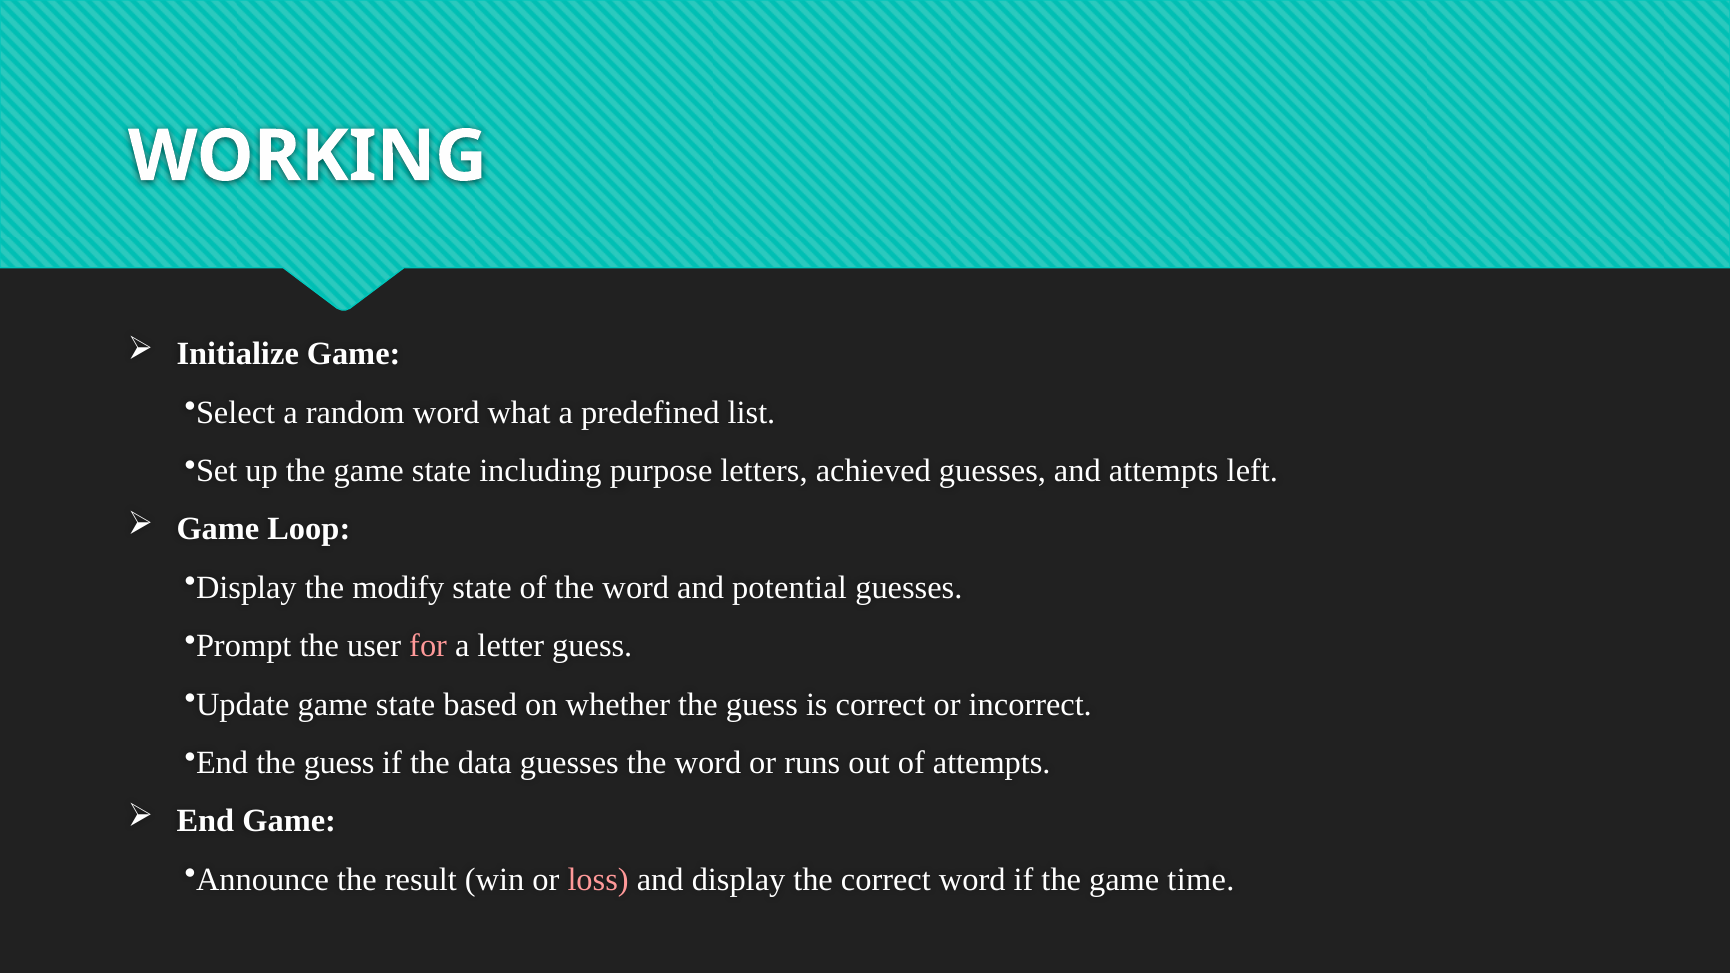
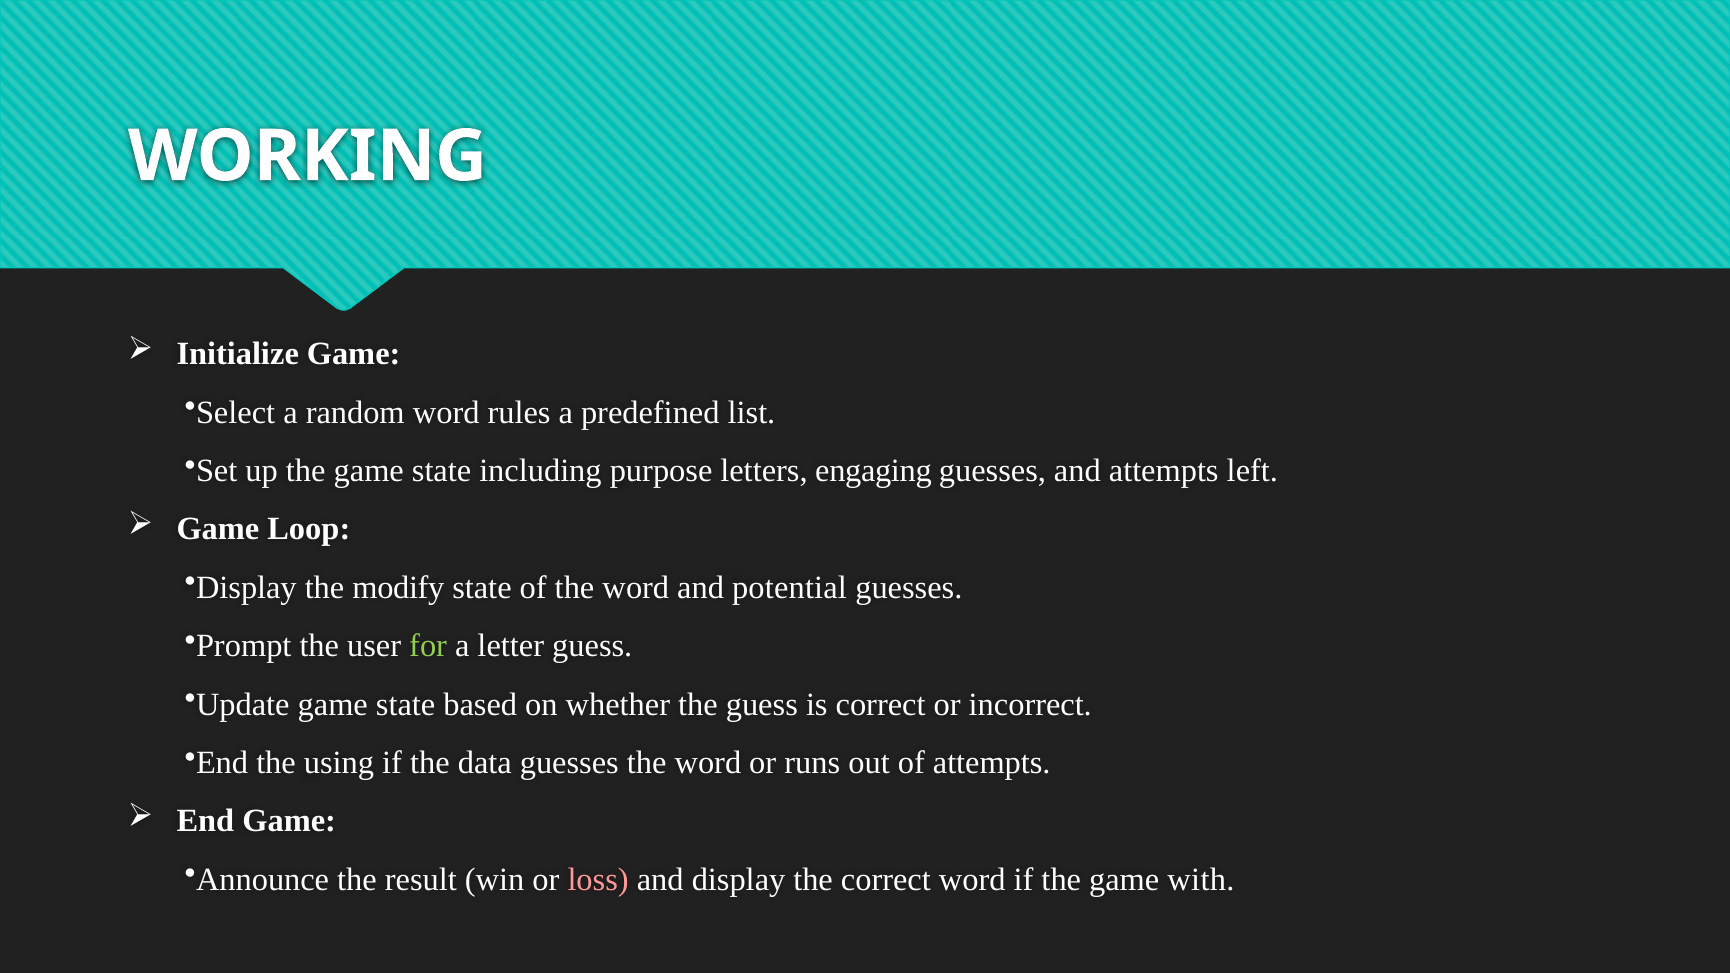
what: what -> rules (519, 413)
achieved: achieved -> engaging (873, 471)
for colour: pink -> light green (428, 646)
End the guess: guess -> using (339, 763)
time: time -> with (1201, 880)
